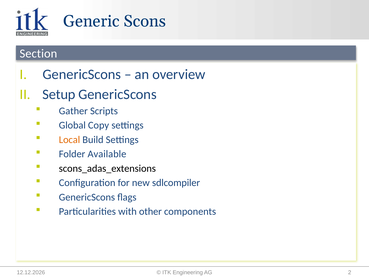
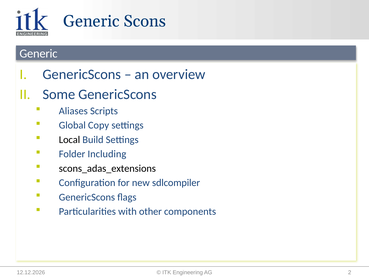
Section: Section -> Generic (38, 54)
Setup: Setup -> Some (59, 94)
Gather: Gather -> Aliases (73, 111)
Local colour: orange -> black (69, 140)
Available: Available -> Including (107, 154)
